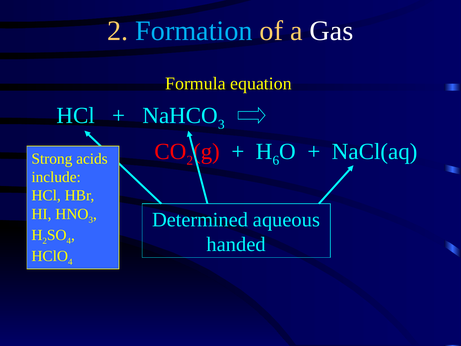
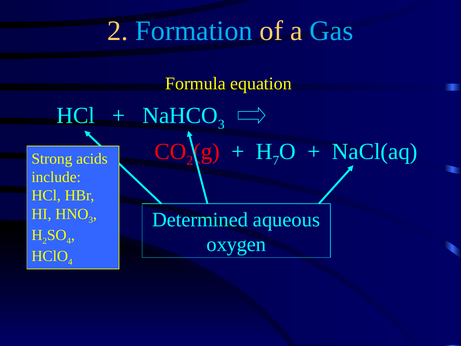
Gas colour: white -> light blue (332, 31)
6: 6 -> 7 (276, 160)
handed: handed -> oxygen (236, 244)
